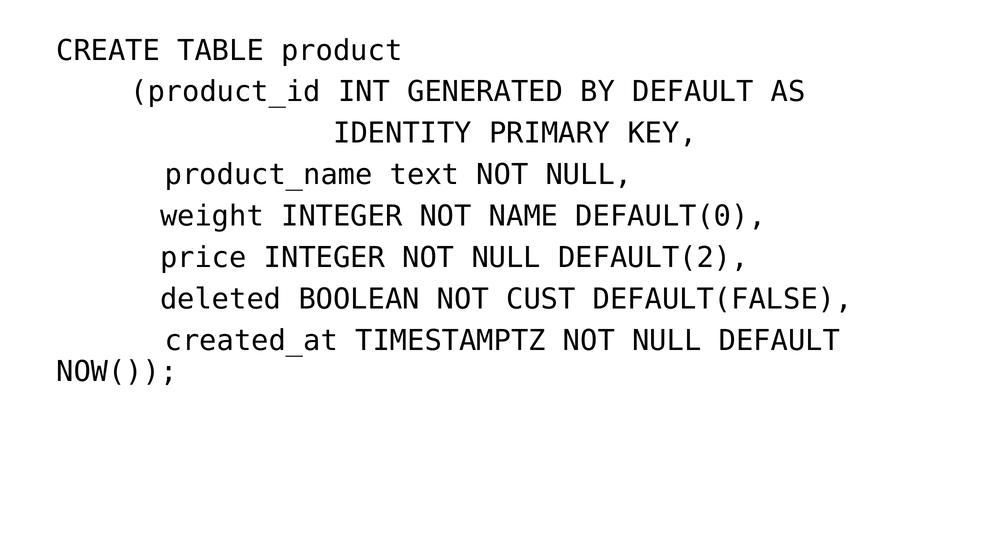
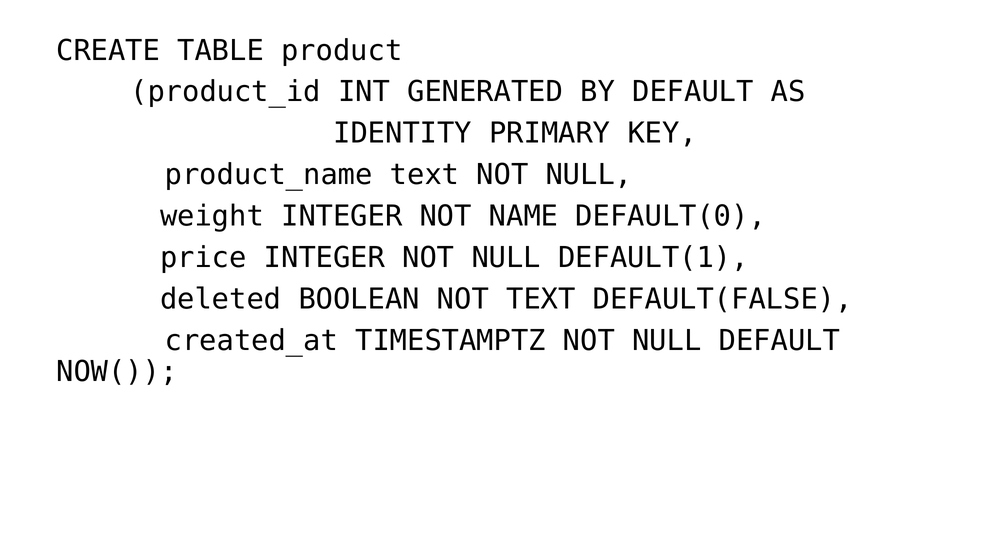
DEFAULT(2: DEFAULT(2 -> DEFAULT(1 (653, 258)
NOT CUST: CUST -> TEXT (541, 299)
